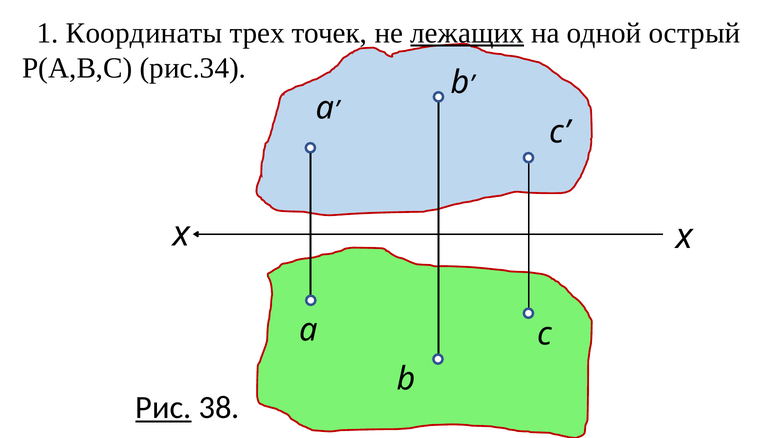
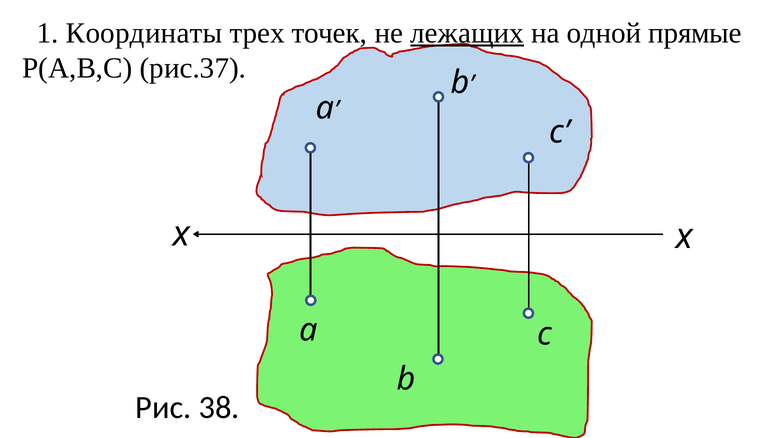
острый: острый -> прямые (695, 33)
рис.34: рис.34 -> рис.37 (193, 68)
Рис underline: present -> none (163, 408)
